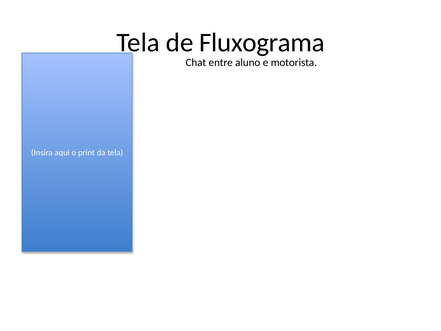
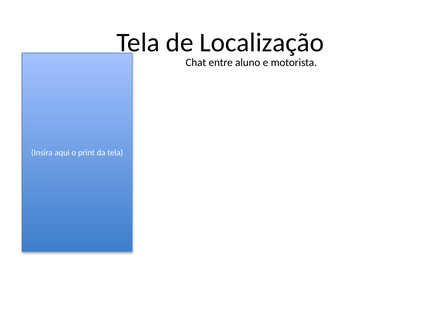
Fluxograma: Fluxograma -> Localização (262, 43)
